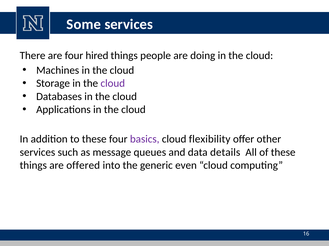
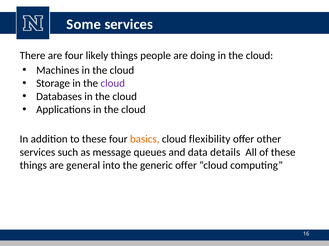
hired: hired -> likely (97, 56)
basics colour: purple -> orange (145, 139)
offered: offered -> general (83, 166)
generic even: even -> offer (186, 166)
